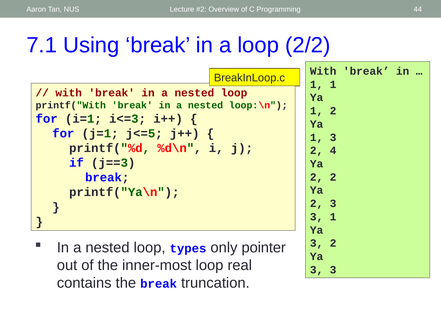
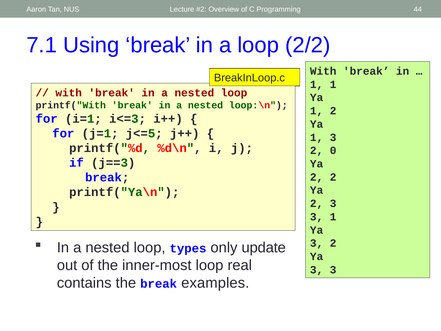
4: 4 -> 0 (333, 151)
pointer: pointer -> update (264, 248)
truncation: truncation -> examples (215, 283)
